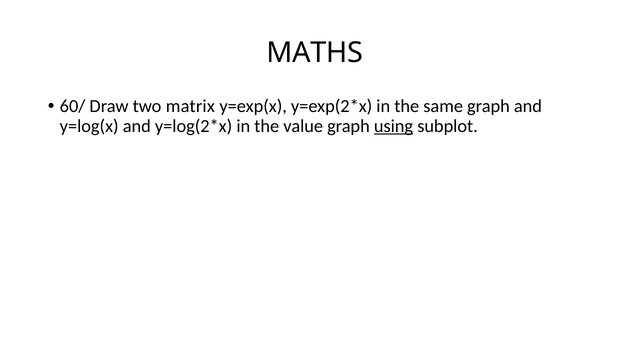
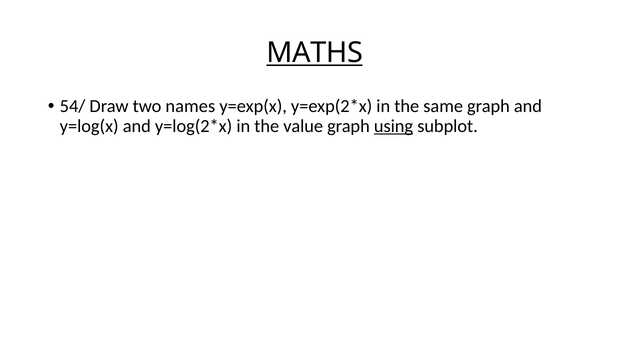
MATHS underline: none -> present (315, 53)
60/: 60/ -> 54/ (73, 106)
matrix: matrix -> names (190, 106)
